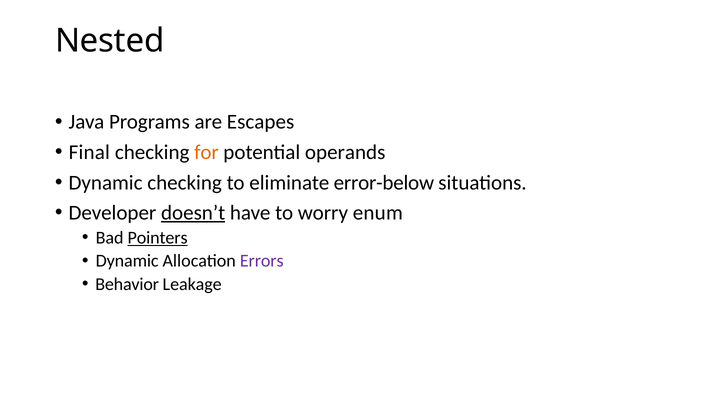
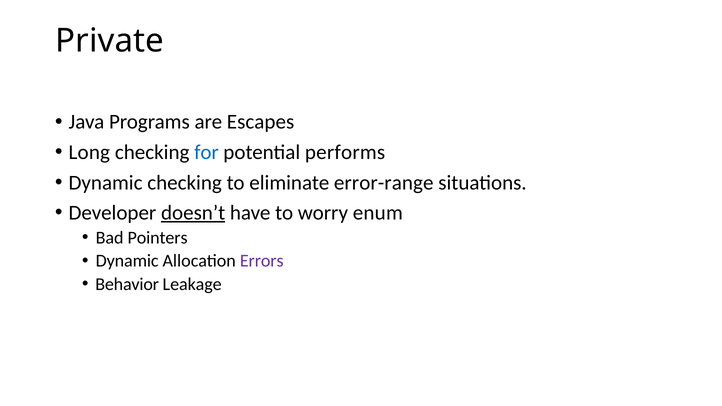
Nested: Nested -> Private (110, 41)
Final: Final -> Long (89, 152)
for colour: orange -> blue (206, 152)
operands: operands -> performs (345, 152)
error-below: error-below -> error-range (384, 183)
Pointers underline: present -> none (158, 238)
